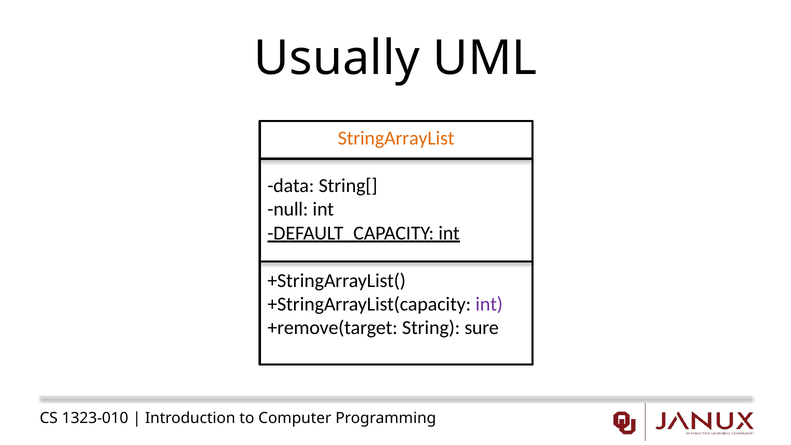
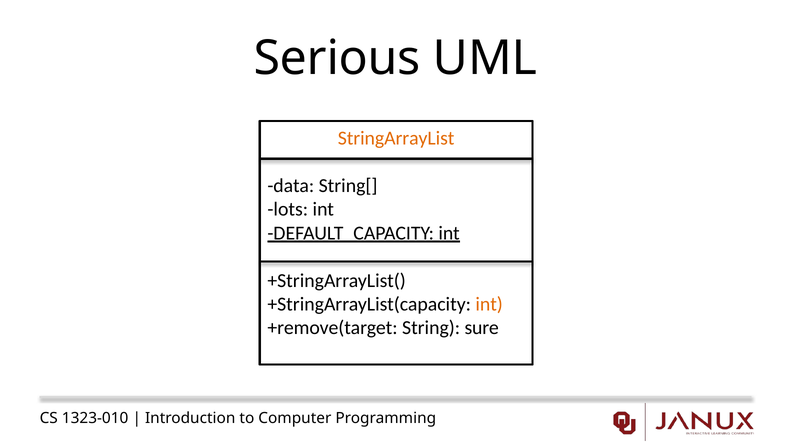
Usually: Usually -> Serious (337, 58)
null: null -> lots (288, 209)
int colour: purple -> orange (489, 304)
